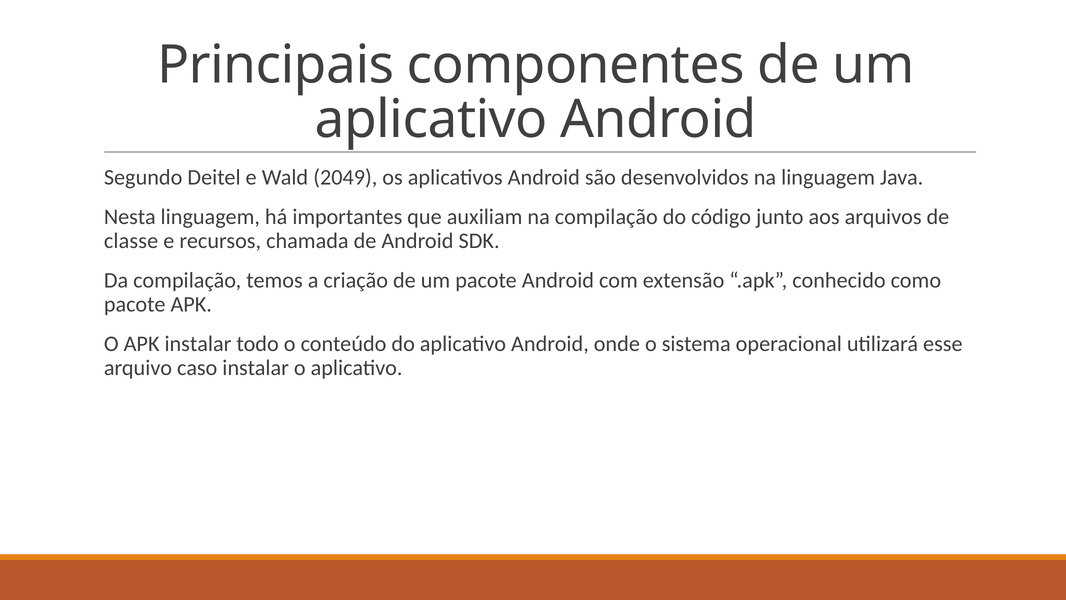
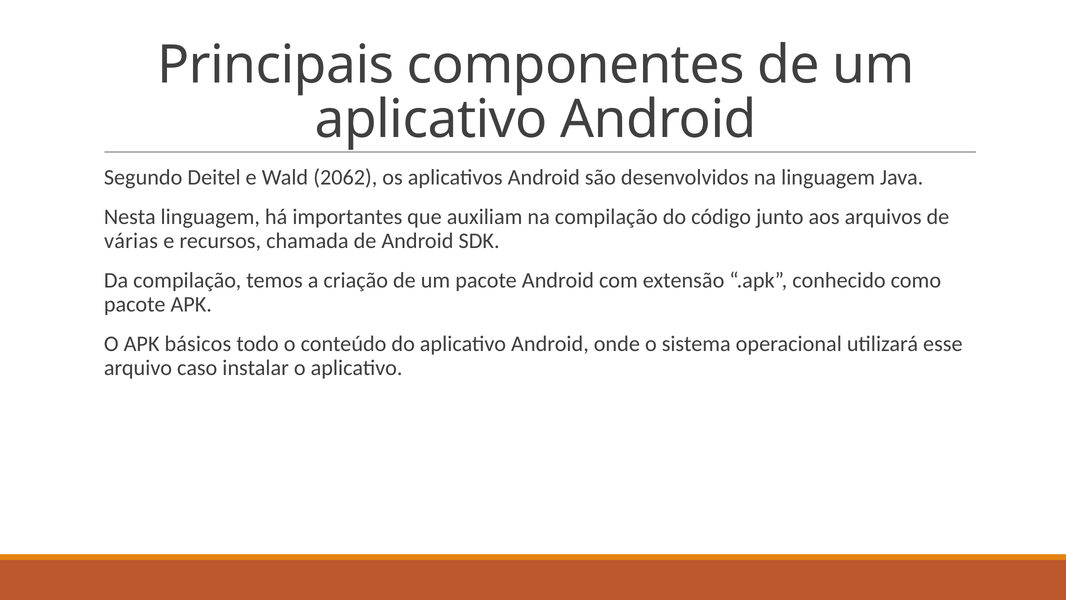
2049: 2049 -> 2062 (345, 177)
classe: classe -> várias (131, 241)
APK instalar: instalar -> básicos (198, 344)
